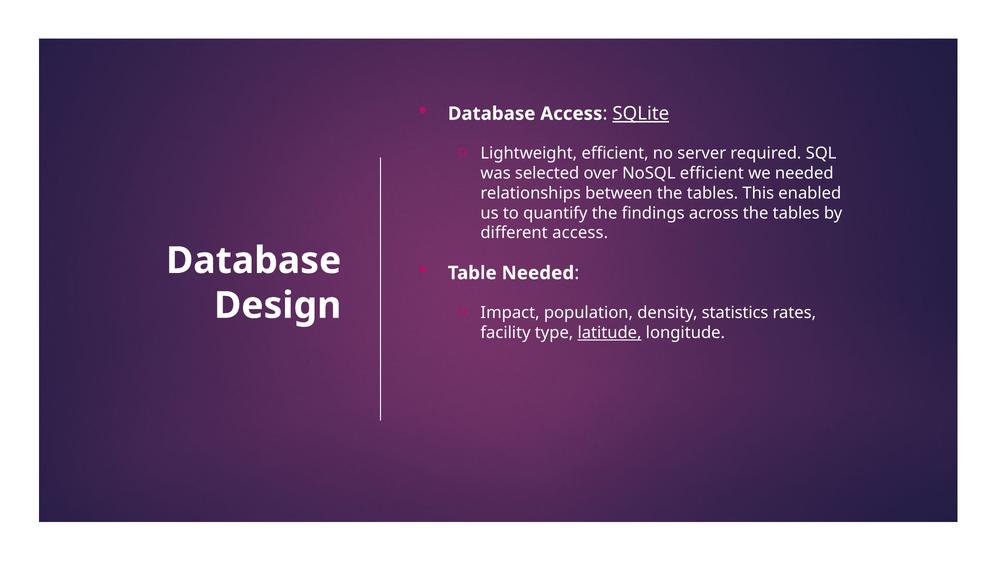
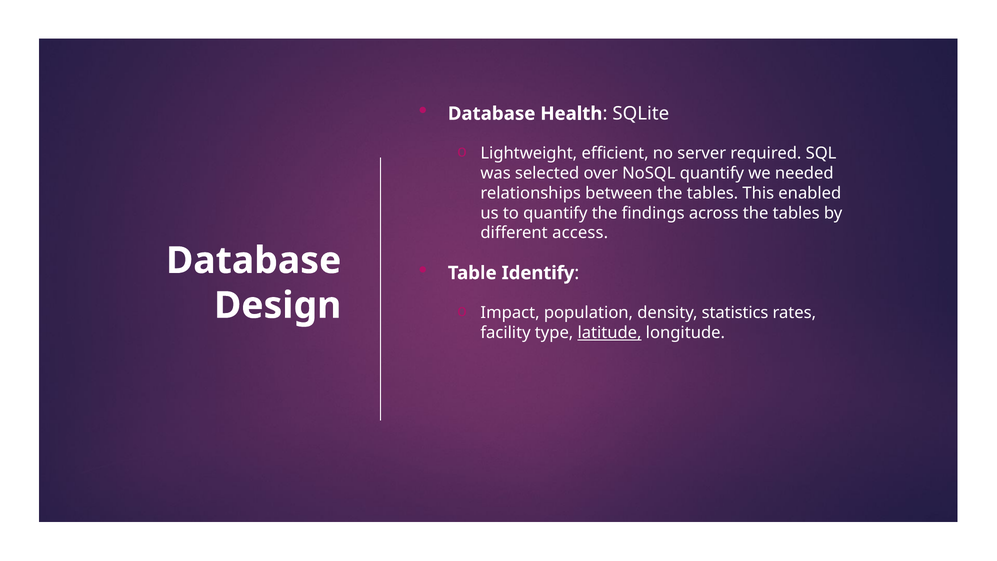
Database Access: Access -> Health (571, 114)
SQLite underline: present -> none (641, 114)
NoSQL efficient: efficient -> quantify (712, 173)
Table Needed: Needed -> Identify (538, 273)
